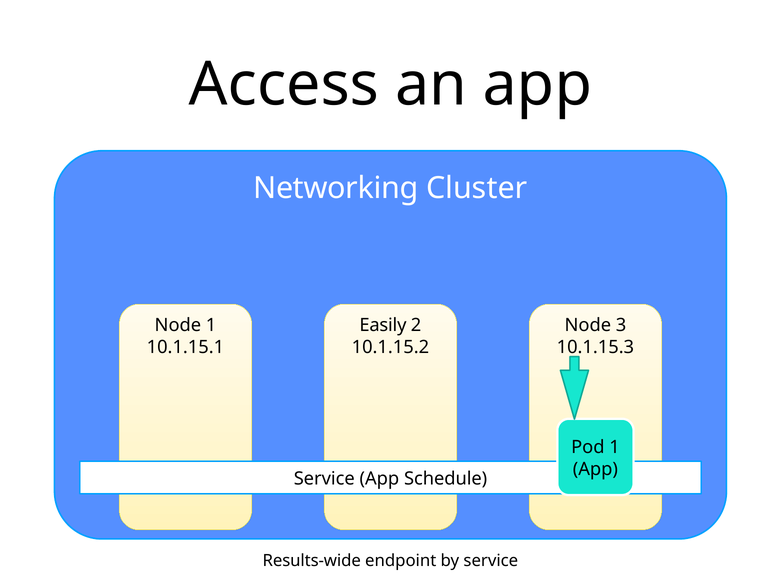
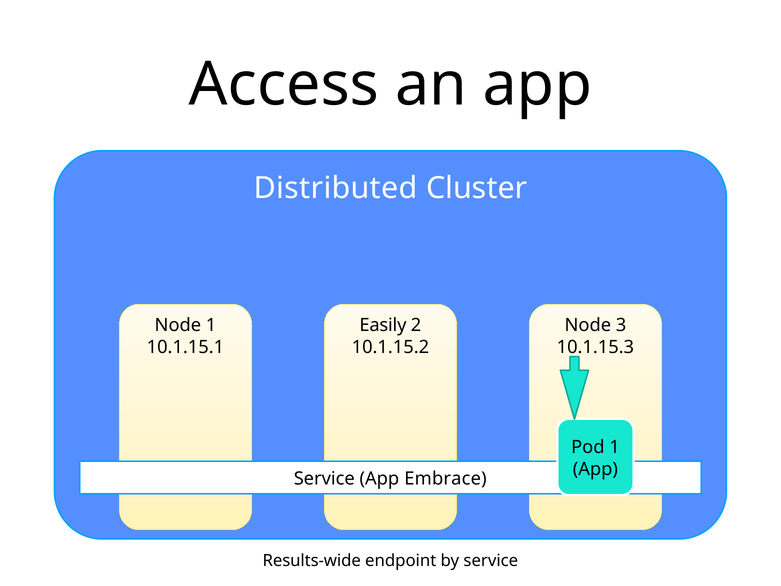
Networking: Networking -> Distributed (336, 188)
Schedule: Schedule -> Embrace (446, 479)
